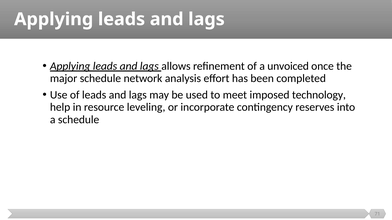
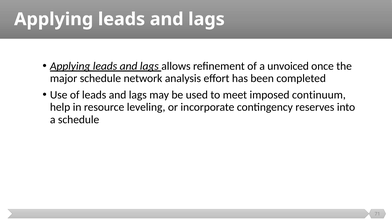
technology: technology -> continuum (319, 95)
